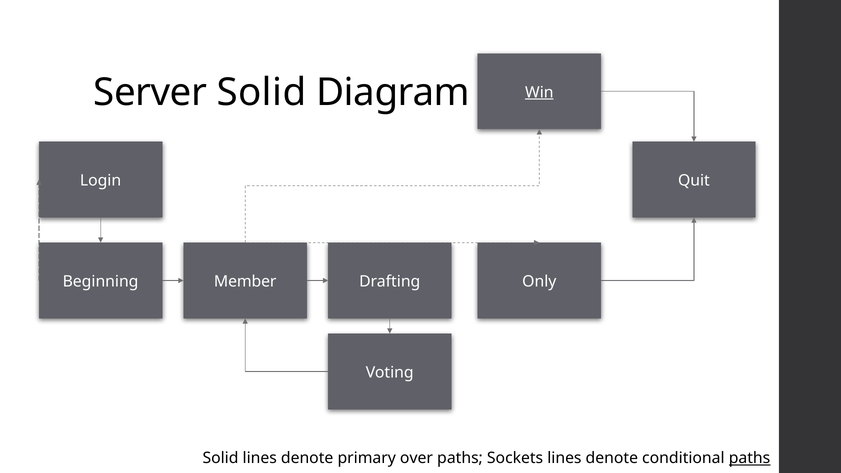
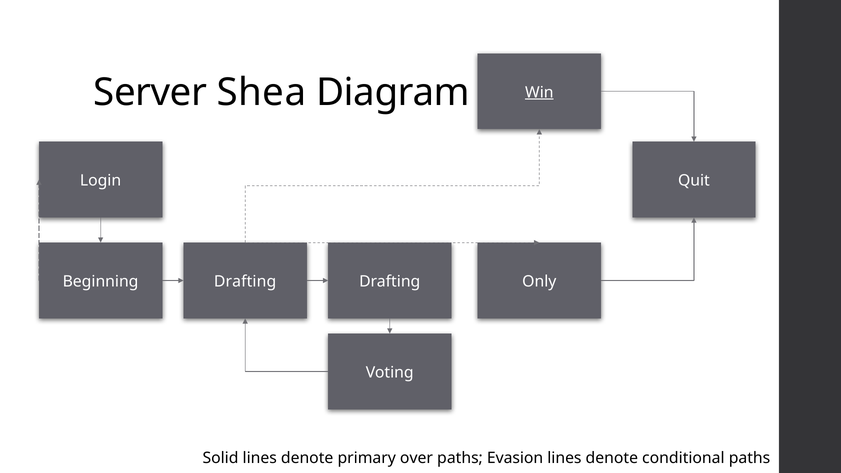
Server Solid: Solid -> Shea (261, 92)
Beginning Member: Member -> Drafting (245, 282)
Sockets: Sockets -> Evasion (515, 458)
paths underline: present -> none (750, 458)
